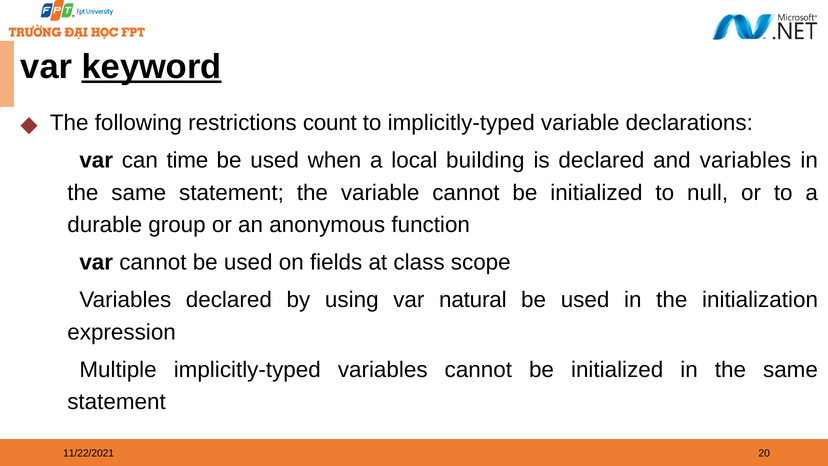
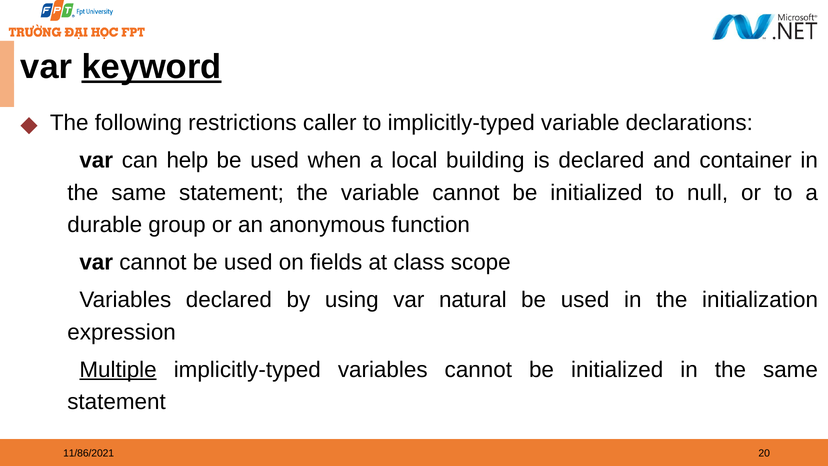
count: count -> caller (330, 123)
time: time -> help (187, 160)
and variables: variables -> container (746, 160)
Multiple underline: none -> present (118, 370)
11/22/2021: 11/22/2021 -> 11/86/2021 (89, 453)
